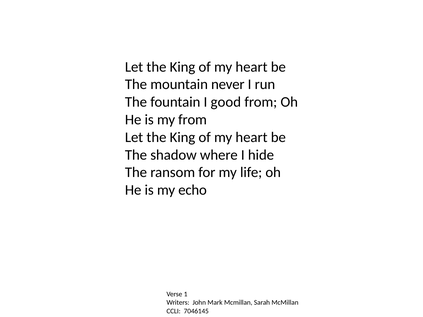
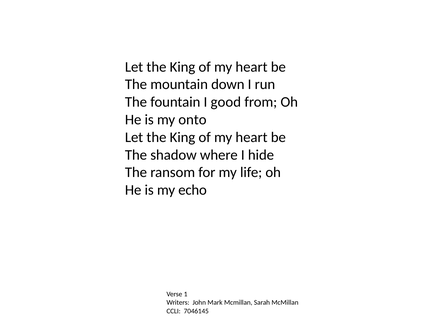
never: never -> down (228, 85)
my from: from -> onto (192, 120)
